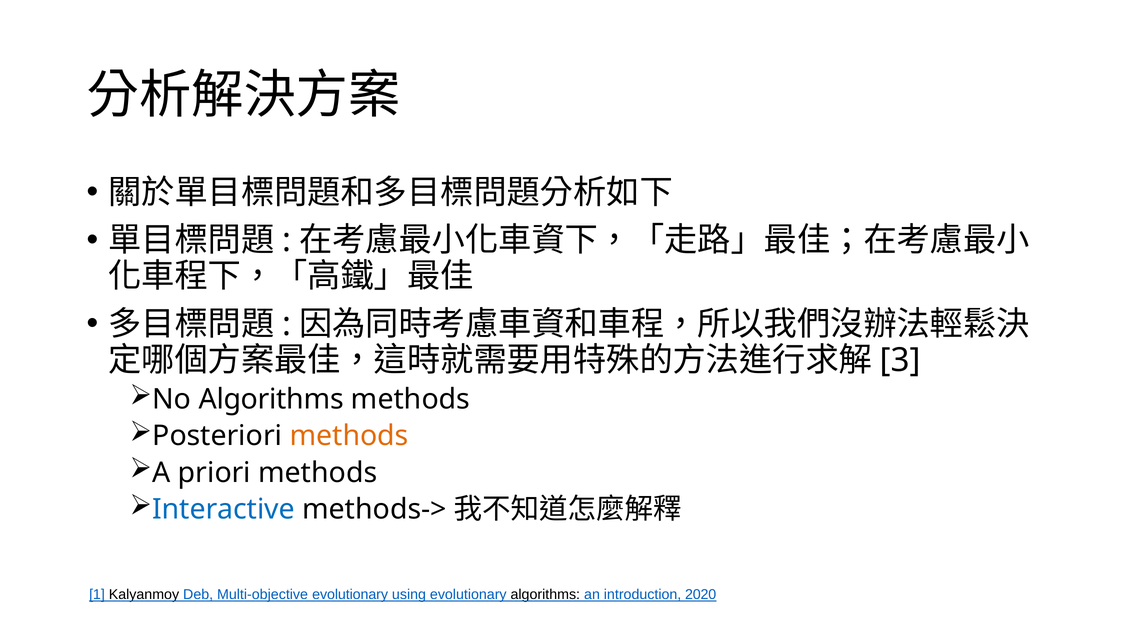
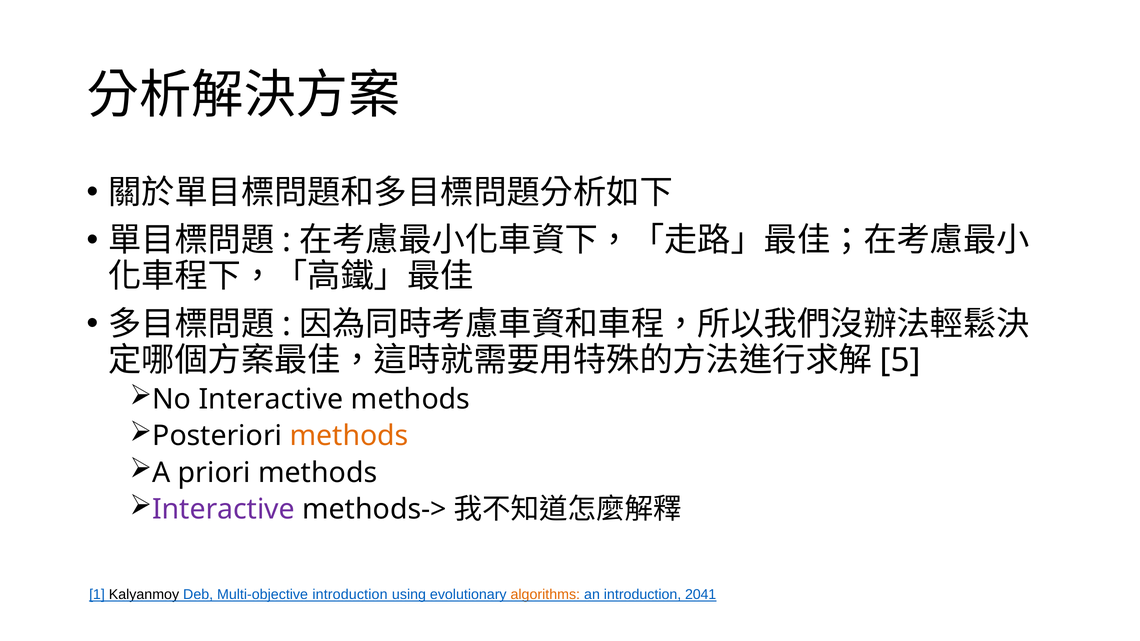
3: 3 -> 5 (900, 360)
No Algorithms: Algorithms -> Interactive (271, 399)
Interactive colour: blue -> purple (224, 510)
Multi-objective evolutionary: evolutionary -> introduction (350, 595)
algorithms colour: black -> orange (545, 595)
2020: 2020 -> 2041 (701, 595)
